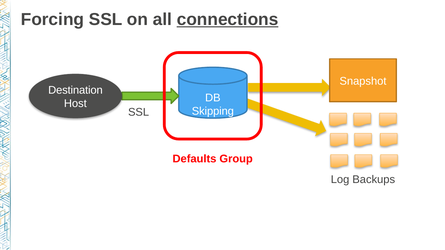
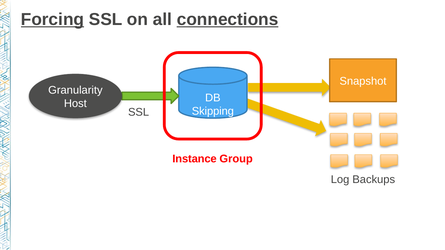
Forcing underline: none -> present (52, 19)
Destination: Destination -> Granularity (75, 90)
Defaults: Defaults -> Instance (195, 159)
